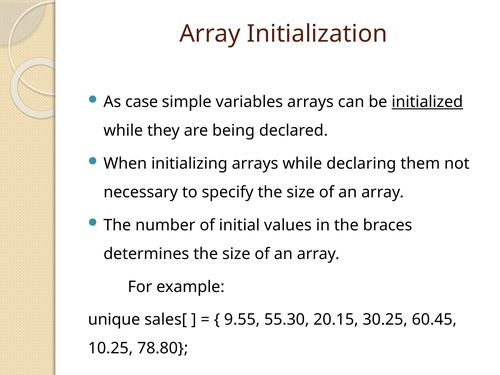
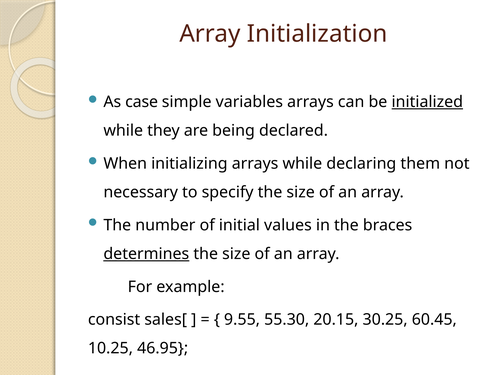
determines underline: none -> present (146, 254)
unique: unique -> consist (114, 320)
78.80: 78.80 -> 46.95 (163, 348)
